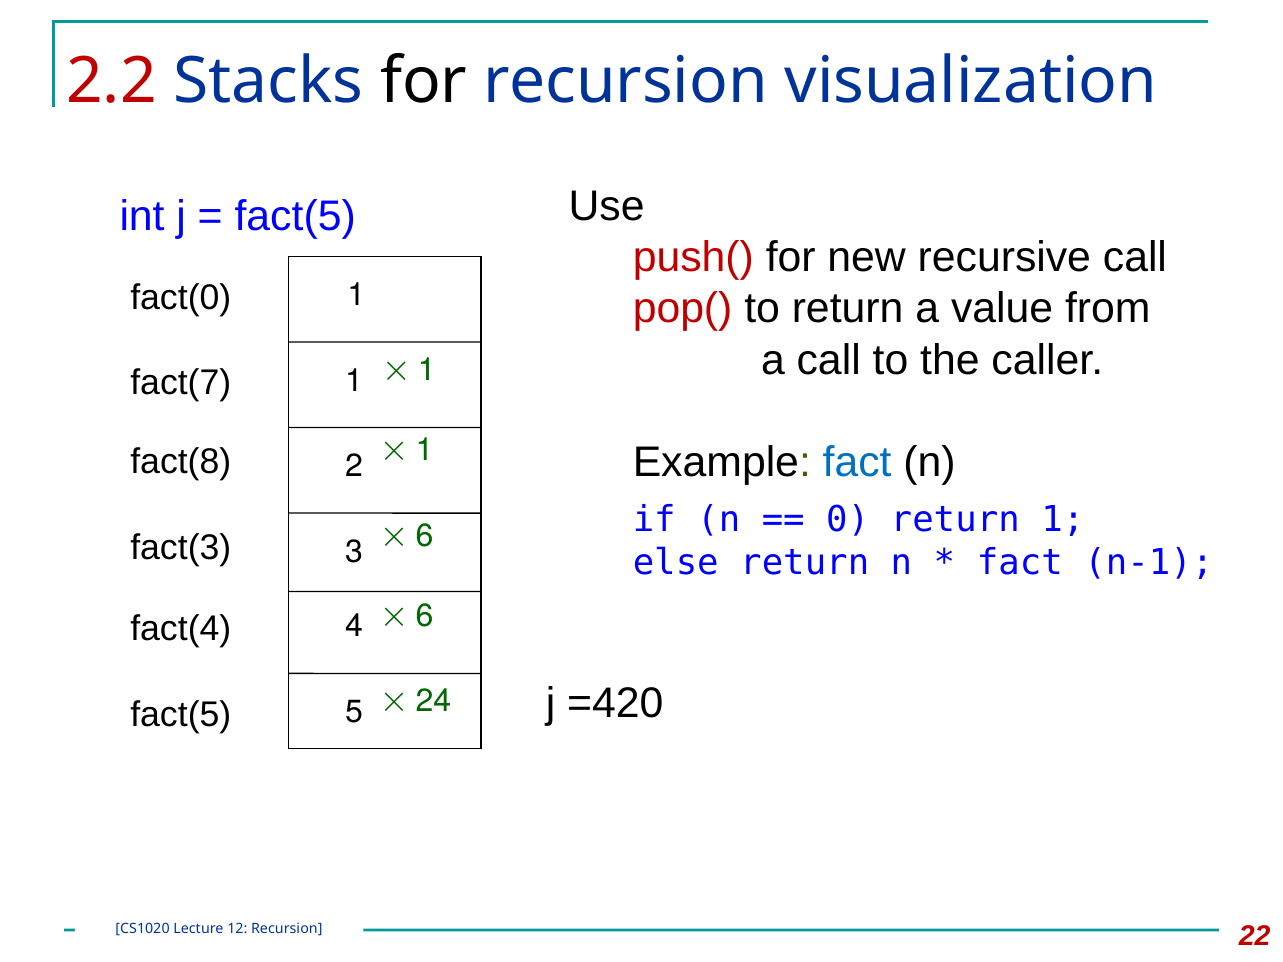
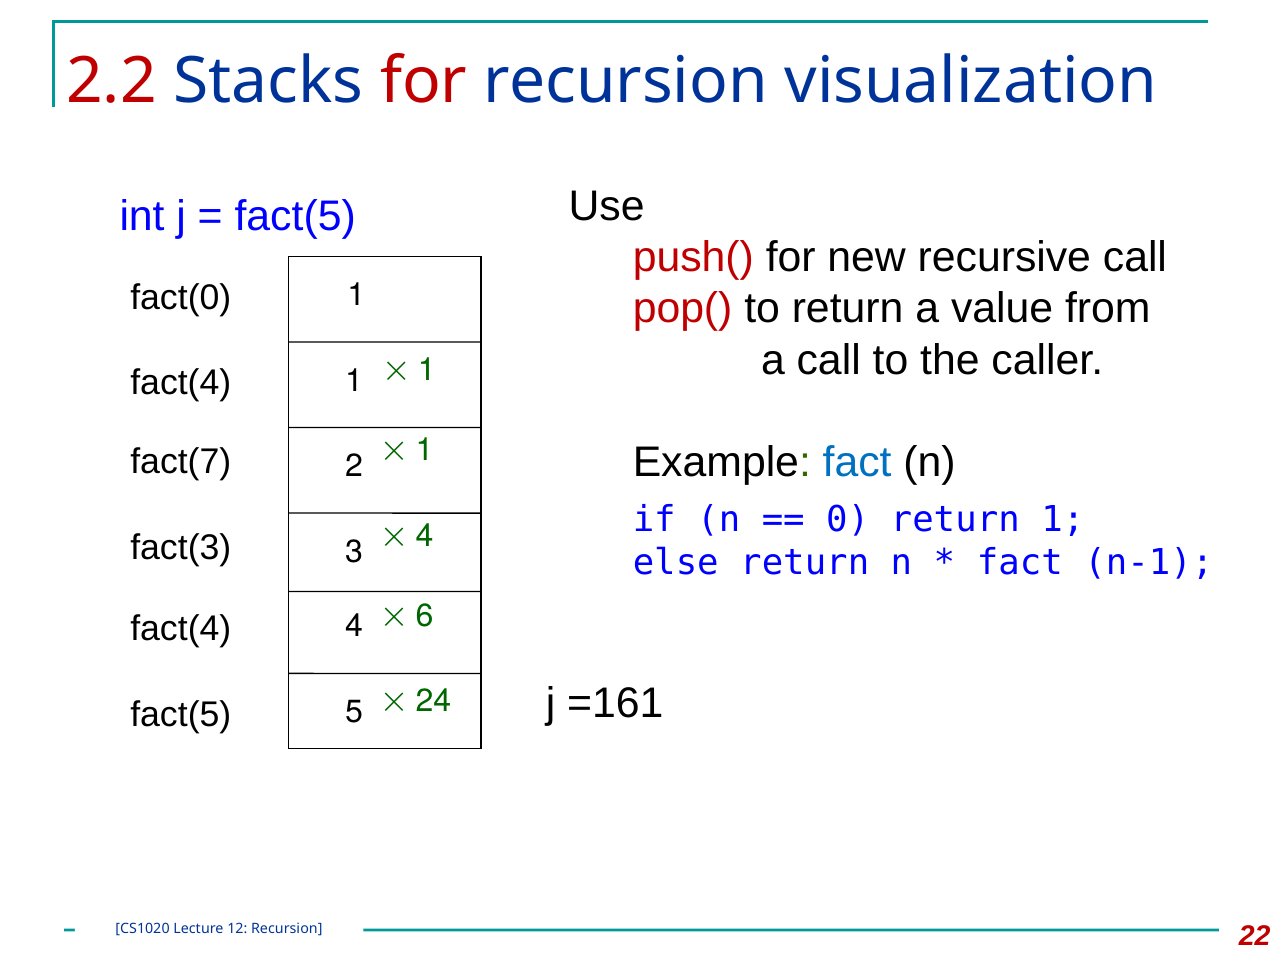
for colour: black -> red (424, 81)
fact(7: fact(7 -> fact(4 (181, 383)
fact(8: fact(8 -> fact(7 (181, 462)
6: 6 -> 4 (424, 536)
=420: =420 -> =161 (615, 703)
